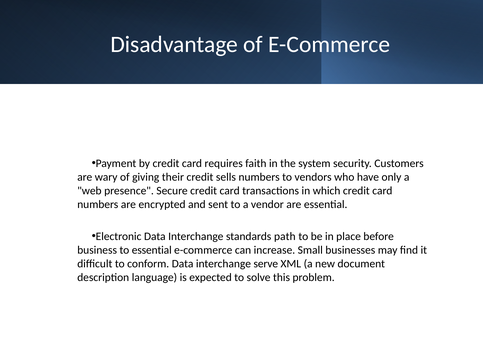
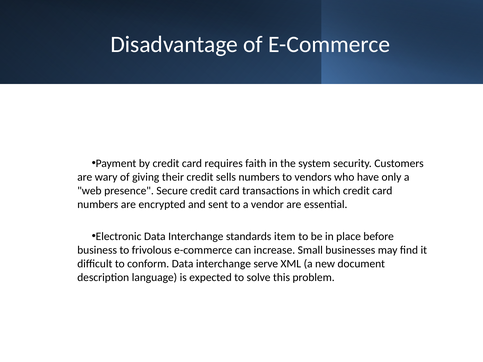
path: path -> item (285, 237)
to essential: essential -> frivolous (152, 250)
